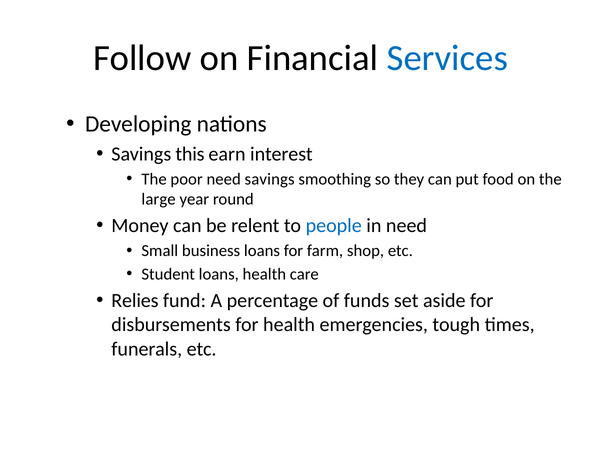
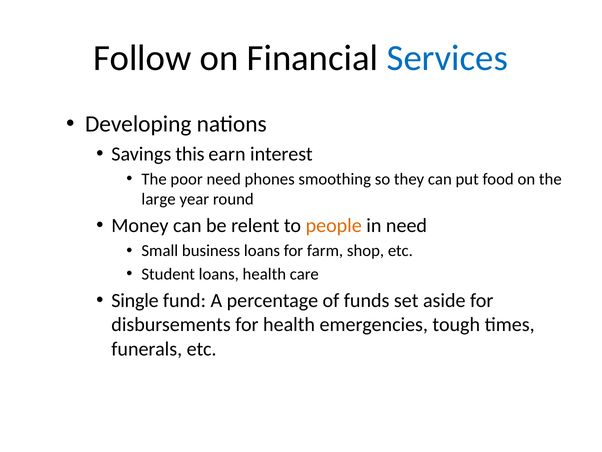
need savings: savings -> phones (270, 179)
people colour: blue -> orange (334, 226)
Relies: Relies -> Single (135, 300)
